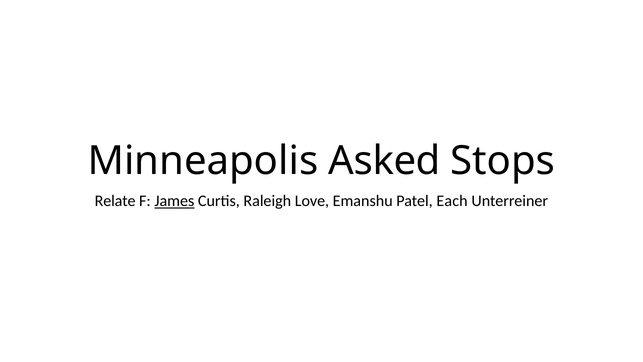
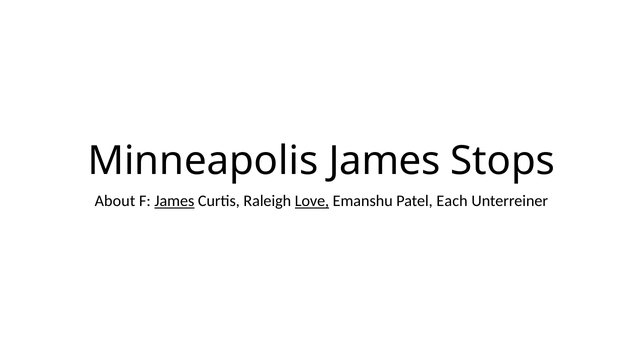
Minneapolis Asked: Asked -> James (385, 161)
Relate: Relate -> About (115, 201)
Love underline: none -> present (312, 201)
